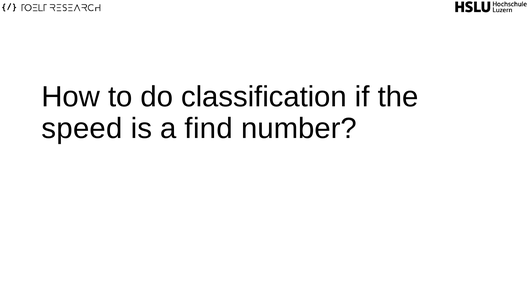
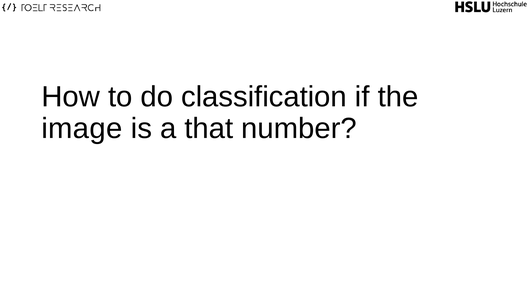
speed: speed -> image (82, 129)
find: find -> that (209, 129)
